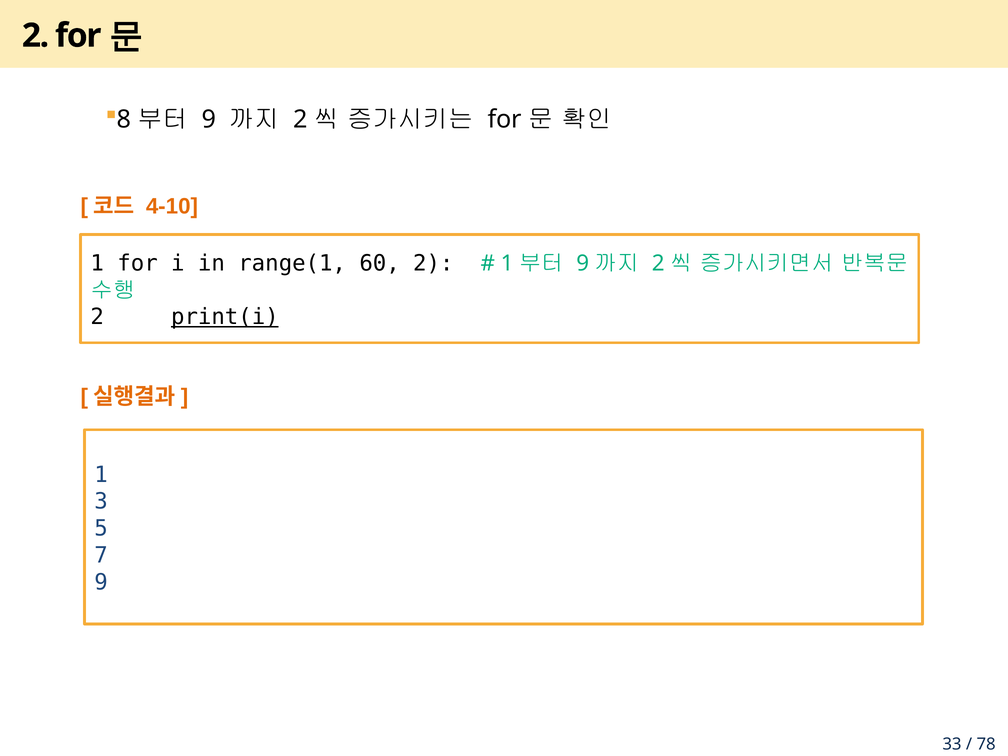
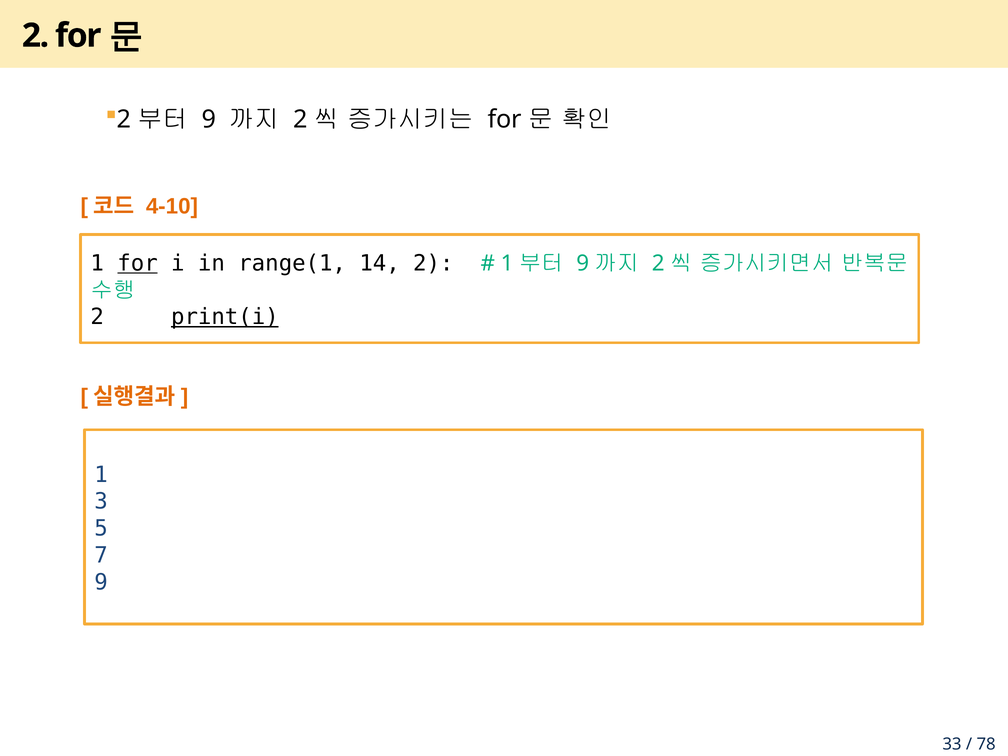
8: 8 -> 2 (124, 120)
for underline: none -> present (138, 263)
60: 60 -> 14 (380, 263)
